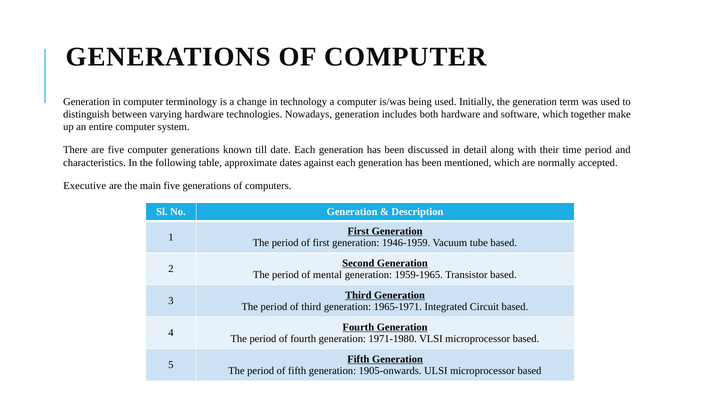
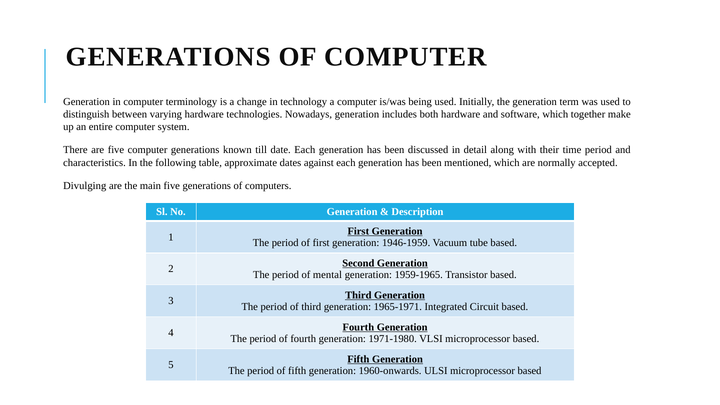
Executive: Executive -> Divulging (85, 186)
1905-onwards: 1905-onwards -> 1960-onwards (390, 371)
